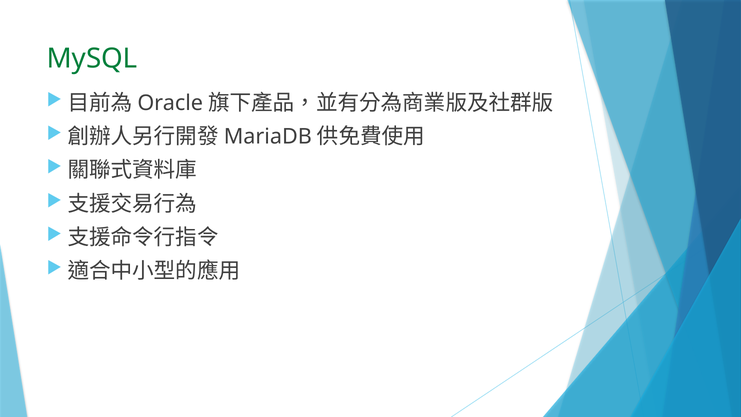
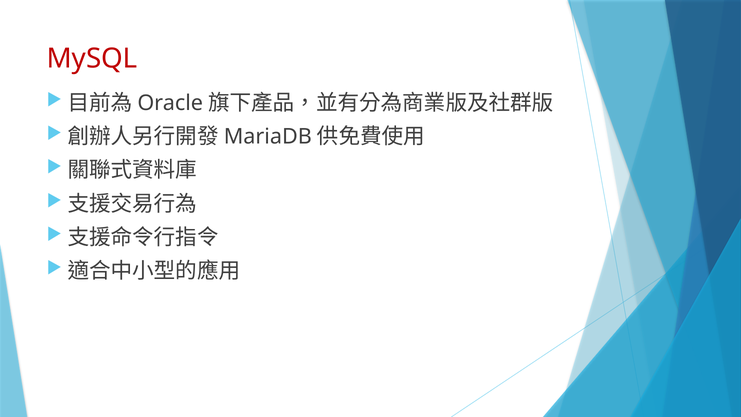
MySQL colour: green -> red (92, 58)
